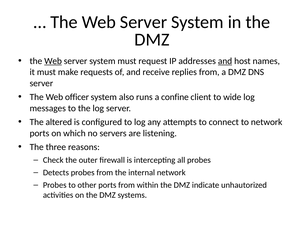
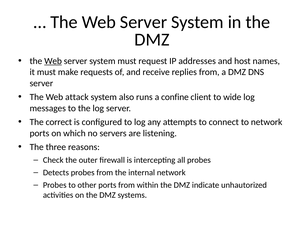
and underline: present -> none (225, 61)
officer: officer -> attack (77, 97)
altered: altered -> correct (59, 122)
